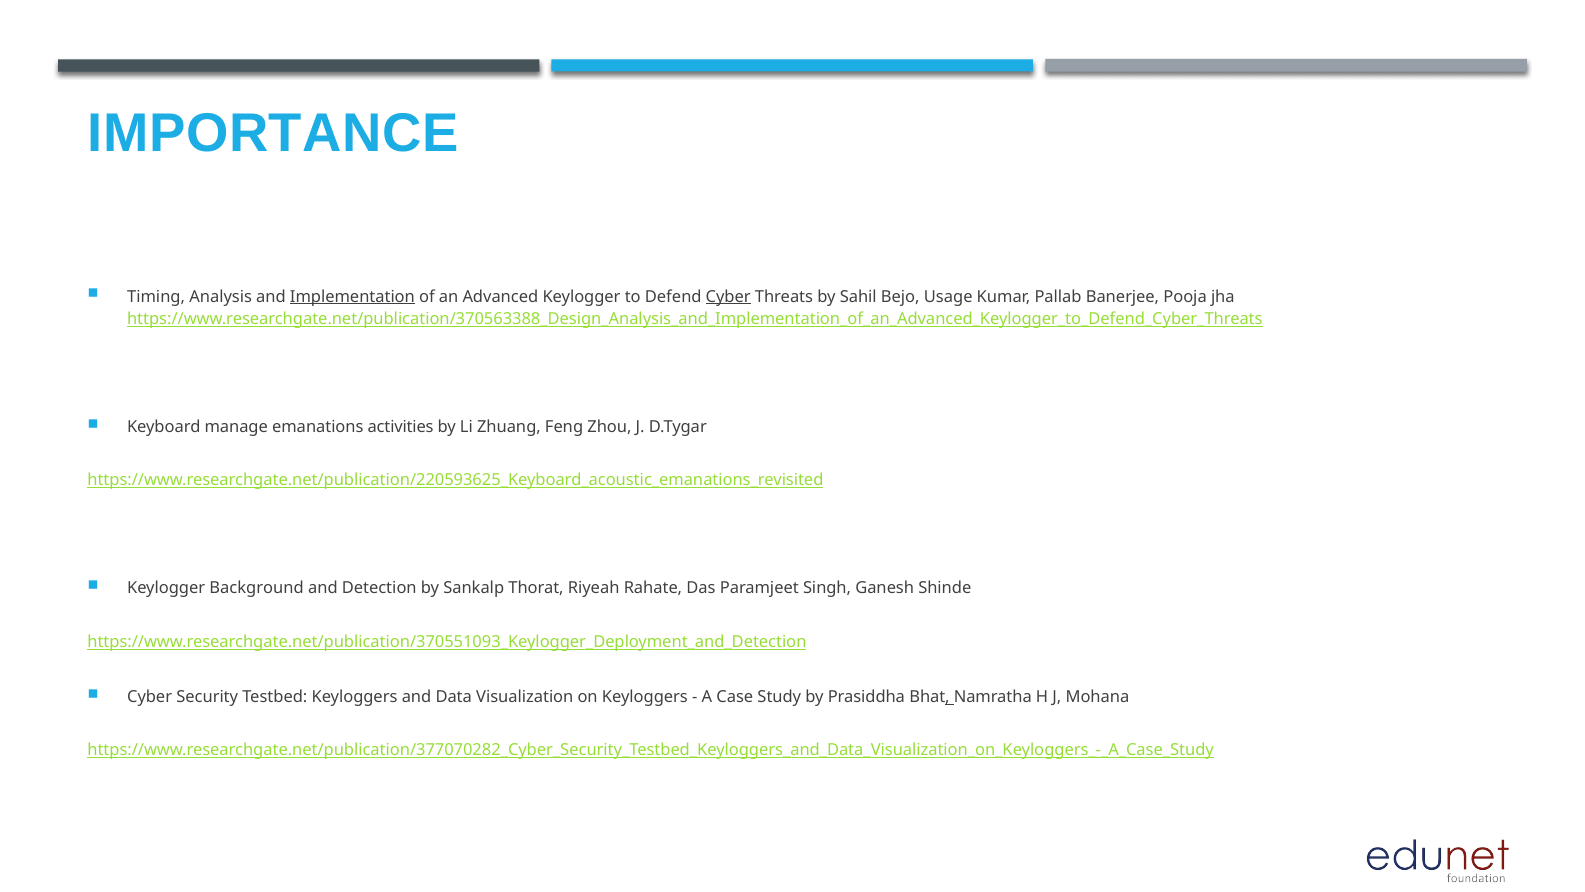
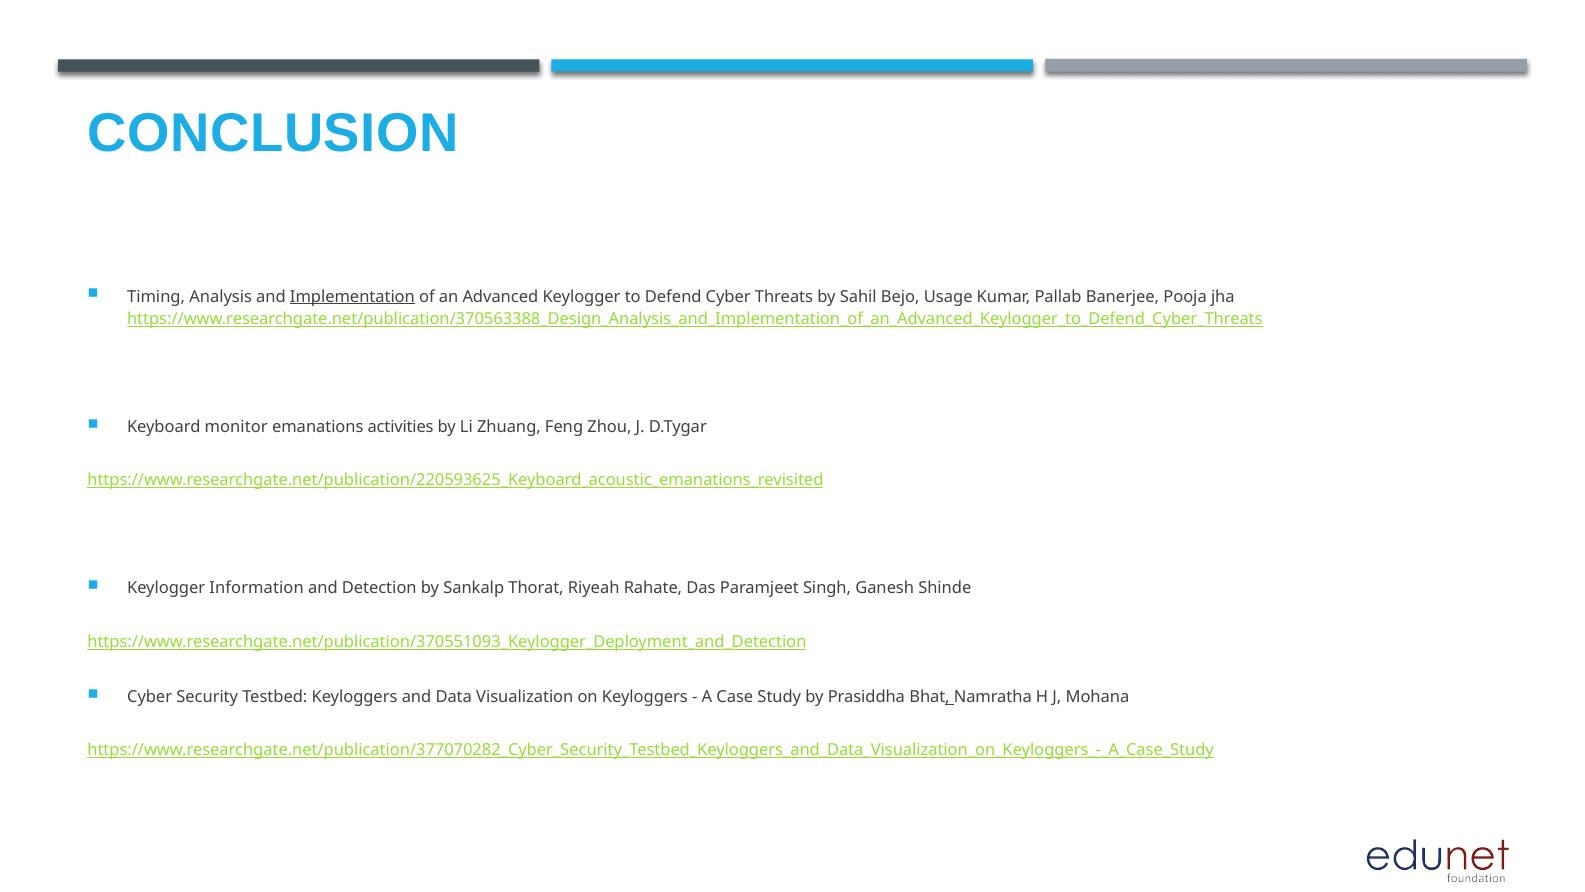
IMPORTANCE: IMPORTANCE -> CONCLUSION (273, 134)
Cyber underline: present -> none (728, 296)
manage: manage -> monitor (236, 427)
Background: Background -> Information (257, 588)
